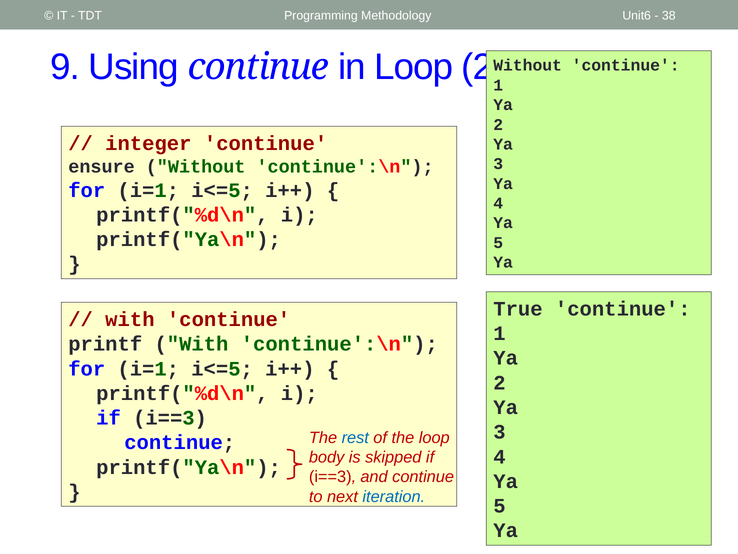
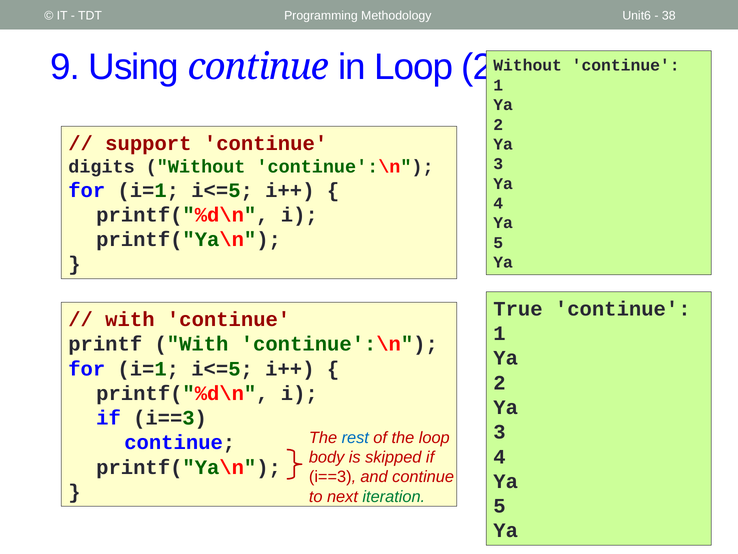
integer: integer -> support (148, 143)
ensure: ensure -> digits (102, 167)
iteration colour: blue -> green (394, 496)
